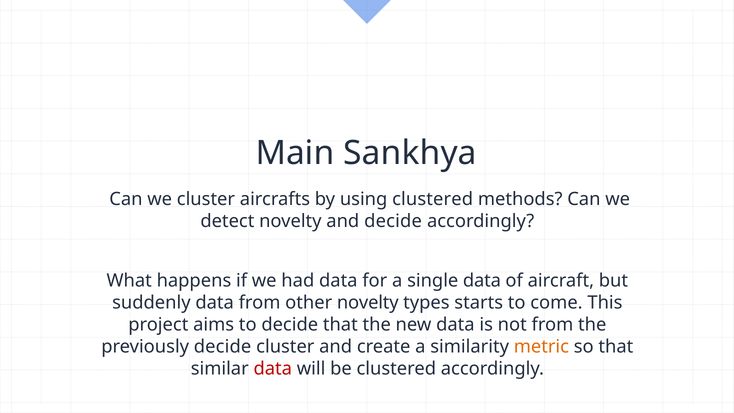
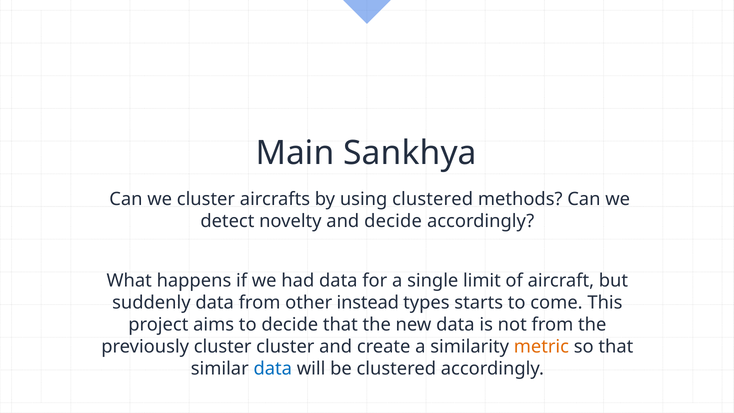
single data: data -> limit (482, 281)
other novelty: novelty -> instead (368, 303)
previously decide: decide -> cluster (223, 347)
data colour: red -> blue (273, 369)
